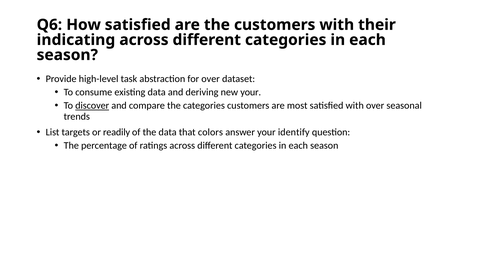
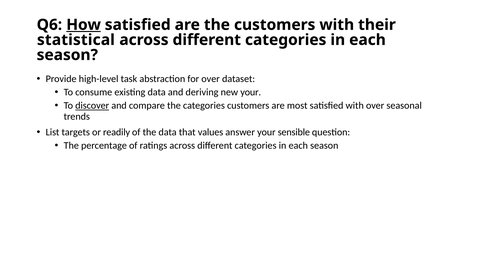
How underline: none -> present (84, 25)
indicating: indicating -> statistical (76, 40)
colors: colors -> values (211, 132)
identify: identify -> sensible (294, 132)
